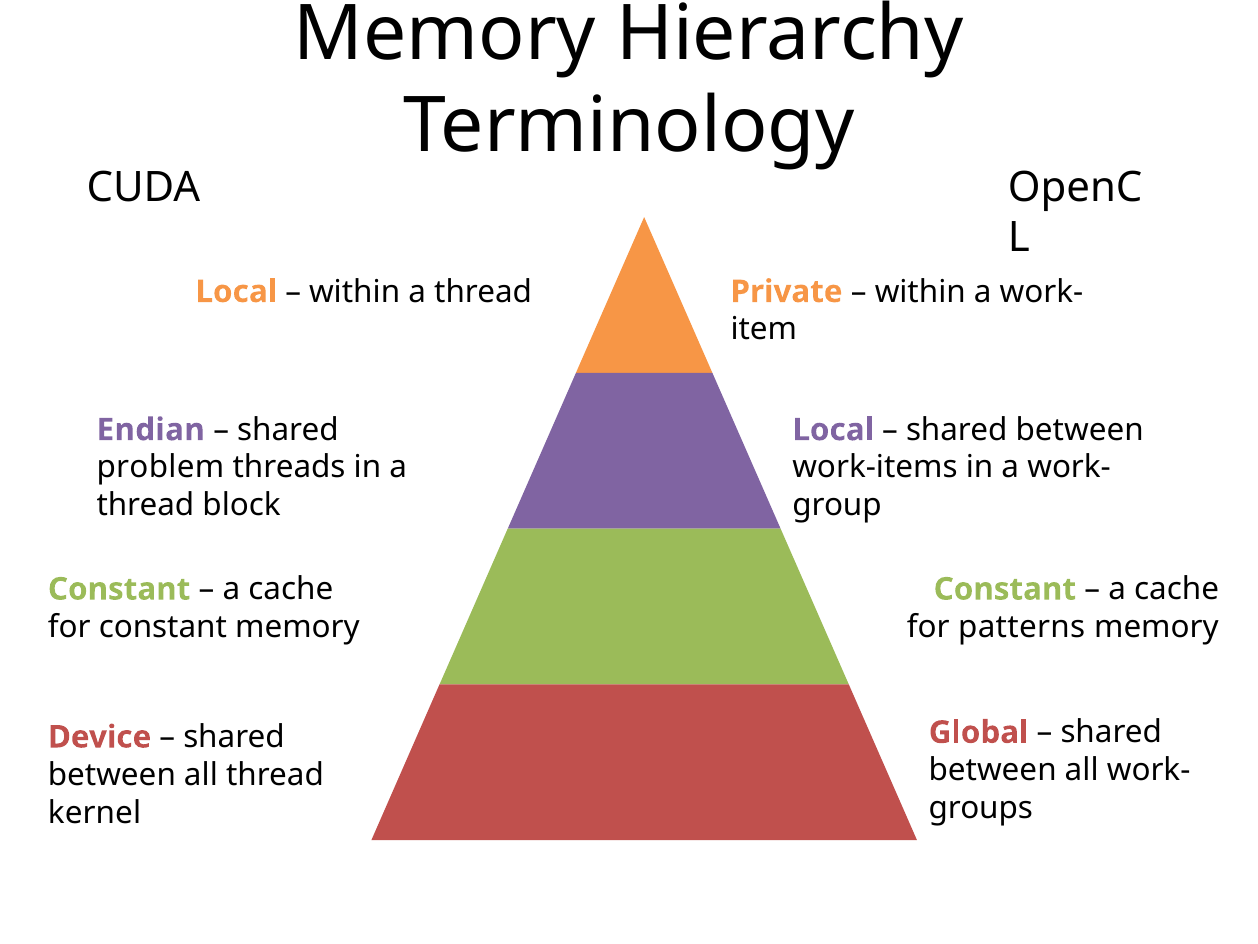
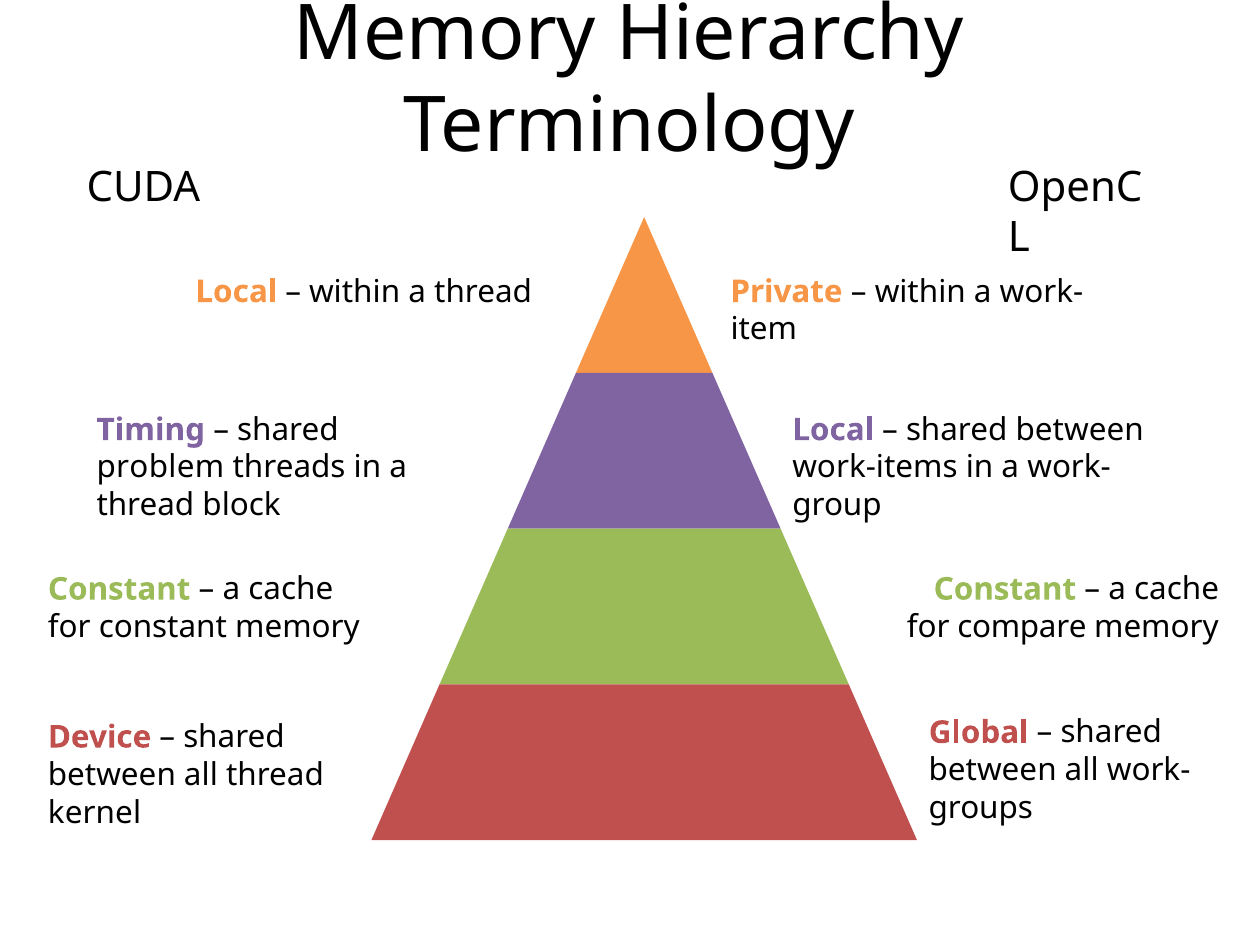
Endian: Endian -> Timing (151, 430)
patterns: patterns -> compare (1022, 627)
